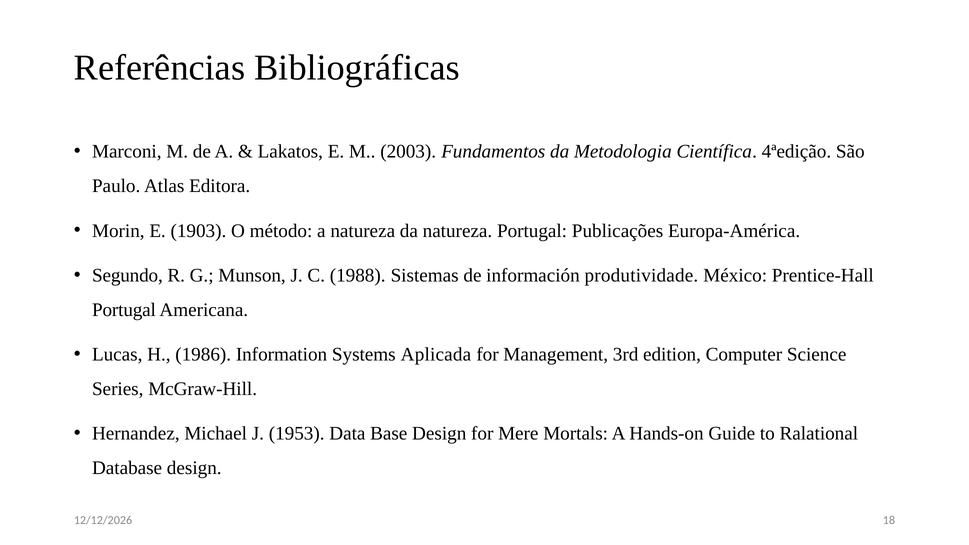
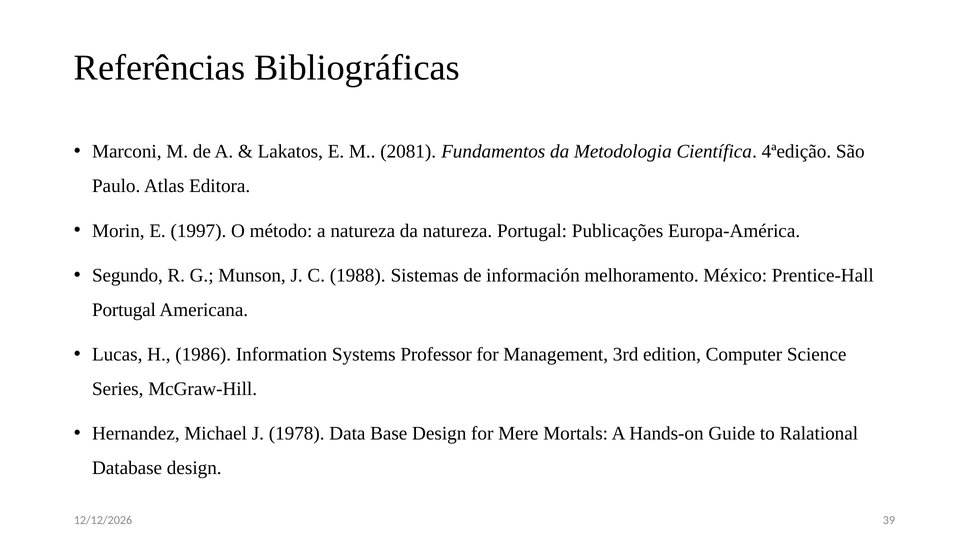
2003: 2003 -> 2081 (408, 152)
1903: 1903 -> 1997 (198, 231)
produtividade: produtividade -> melhoramento (642, 275)
Aplicada: Aplicada -> Professor (436, 354)
1953: 1953 -> 1978 (297, 434)
18: 18 -> 39 (889, 520)
